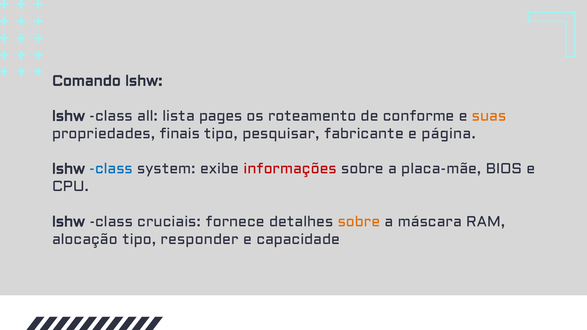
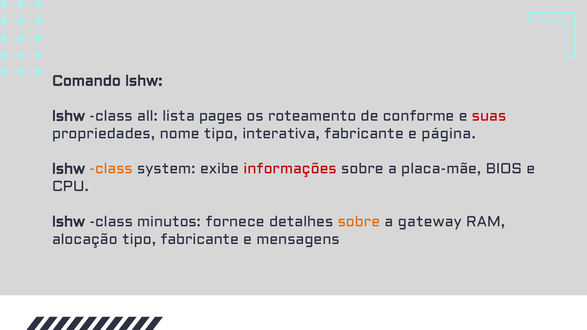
suas colour: orange -> red (489, 116)
finais: finais -> nome (180, 134)
pesquisar: pesquisar -> interativa (281, 134)
class colour: blue -> orange (111, 169)
cruciais: cruciais -> minutos (169, 222)
máscara: máscara -> gateway (430, 222)
tipo responder: responder -> fabricante (200, 239)
capacidade: capacidade -> mensagens (298, 239)
